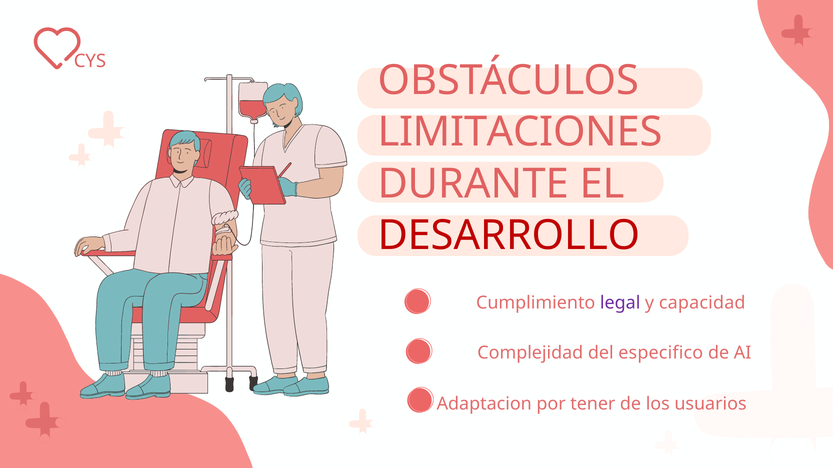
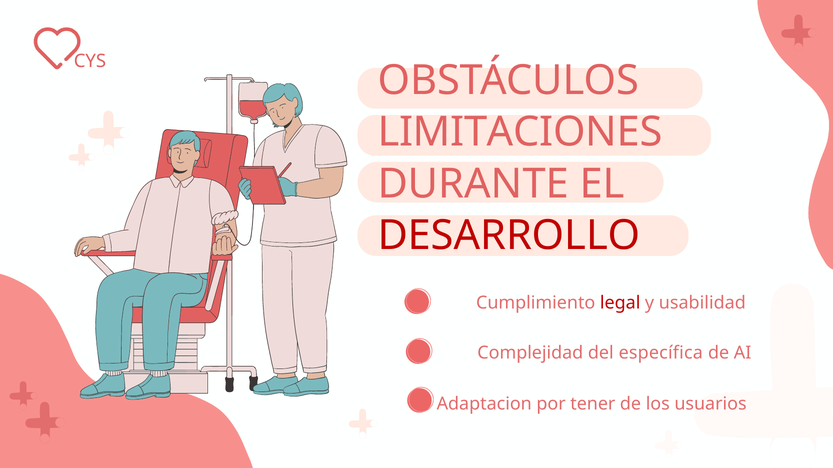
legal colour: purple -> red (620, 303)
capacidad: capacidad -> usabilidad (702, 303)
especifico: especifico -> específica (661, 353)
